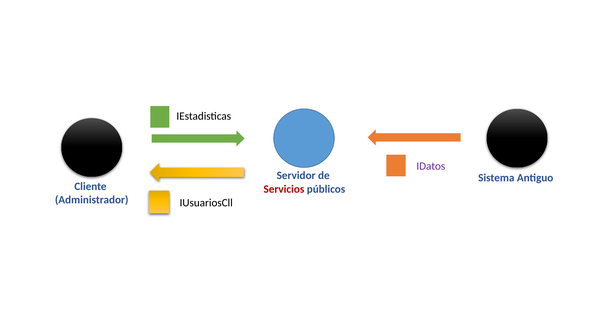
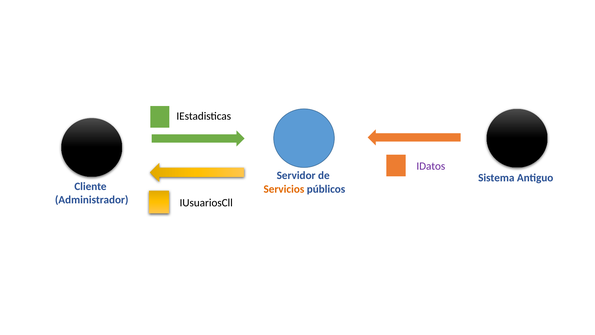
Servicios colour: red -> orange (284, 189)
